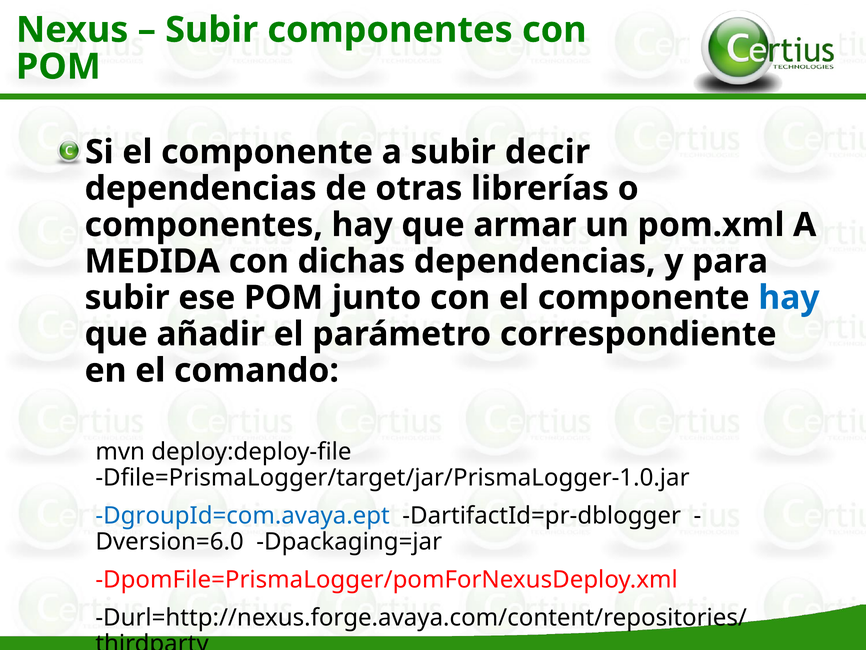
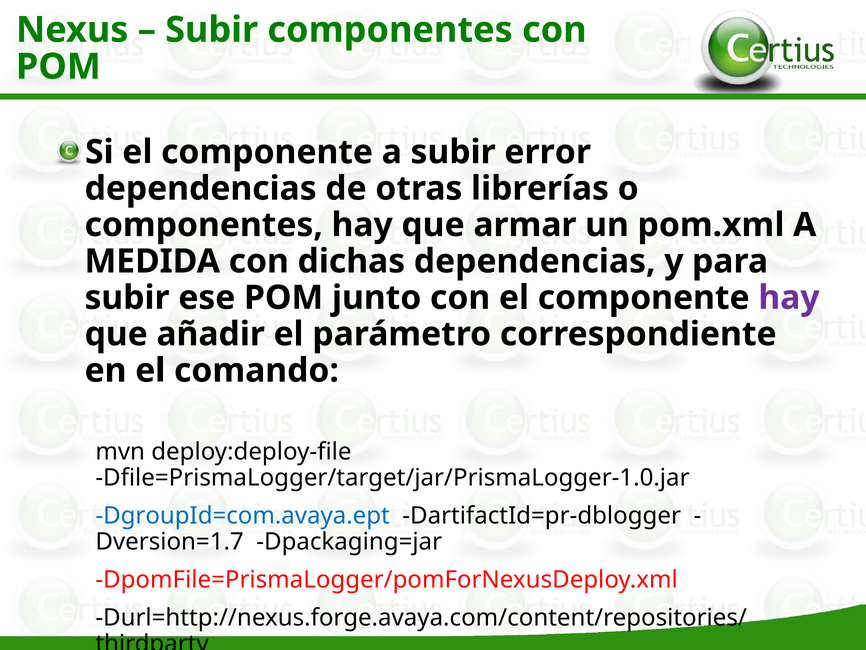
decir: decir -> error (548, 152)
hay colour: blue -> purple (789, 298)
Dversion=6.0: Dversion=6.0 -> Dversion=1.7 (170, 542)
